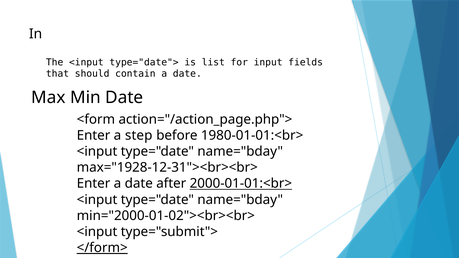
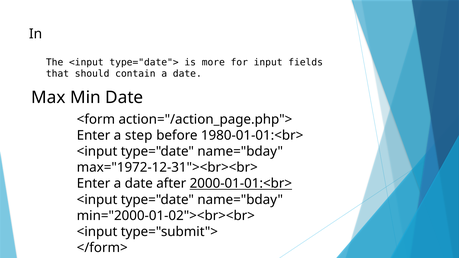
list: list -> more (213, 62)
max="1928-12-31"><br><br>: max="1928-12-31"><br><br> -> max="1972-12-31"><br><br> (167, 168)
</form> underline: present -> none (102, 248)
